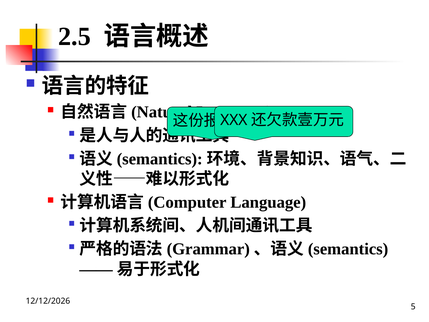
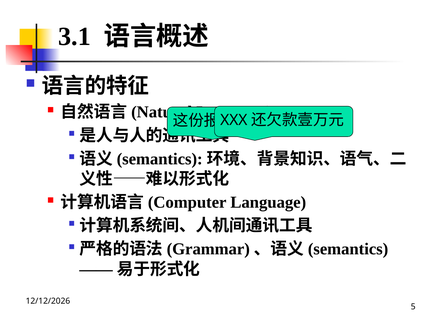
2.5: 2.5 -> 3.1 (75, 36)
